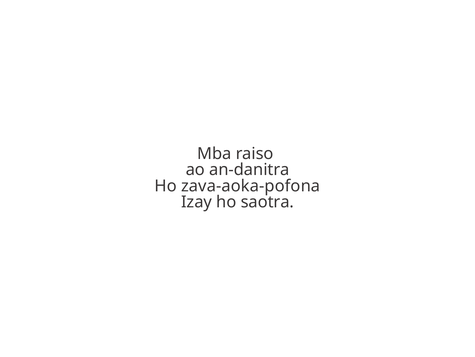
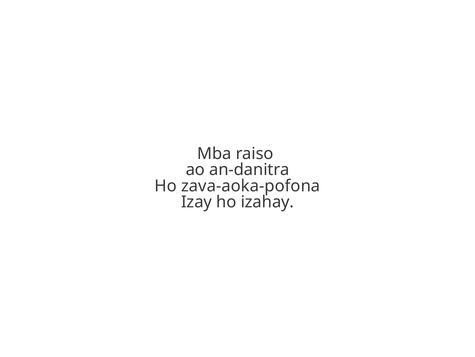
saotra: saotra -> izahay (267, 202)
